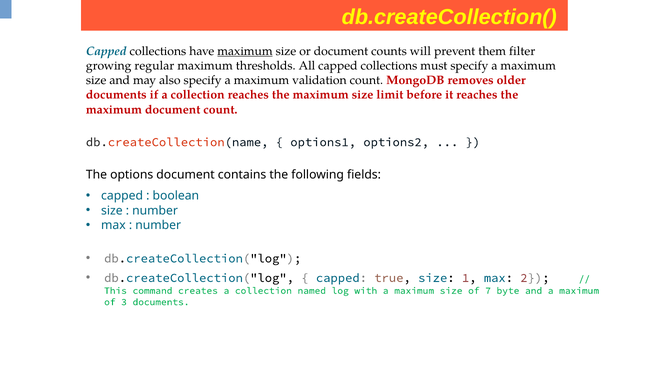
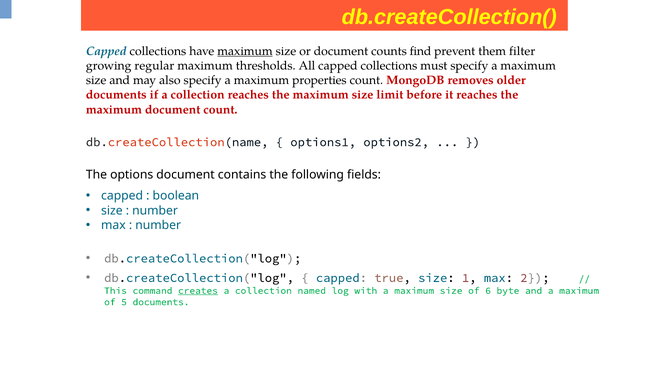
will: will -> find (421, 51)
validation: validation -> properties (319, 80)
creates underline: none -> present (198, 291)
7: 7 -> 6 (488, 291)
3: 3 -> 5 (124, 302)
